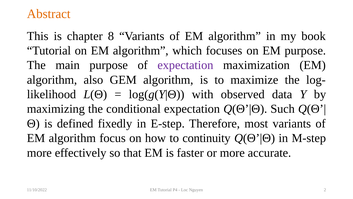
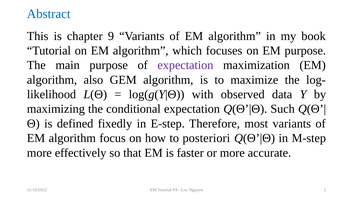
Abstract colour: orange -> blue (49, 14)
8: 8 -> 9 (111, 36)
continuity: continuity -> posteriori (206, 138)
